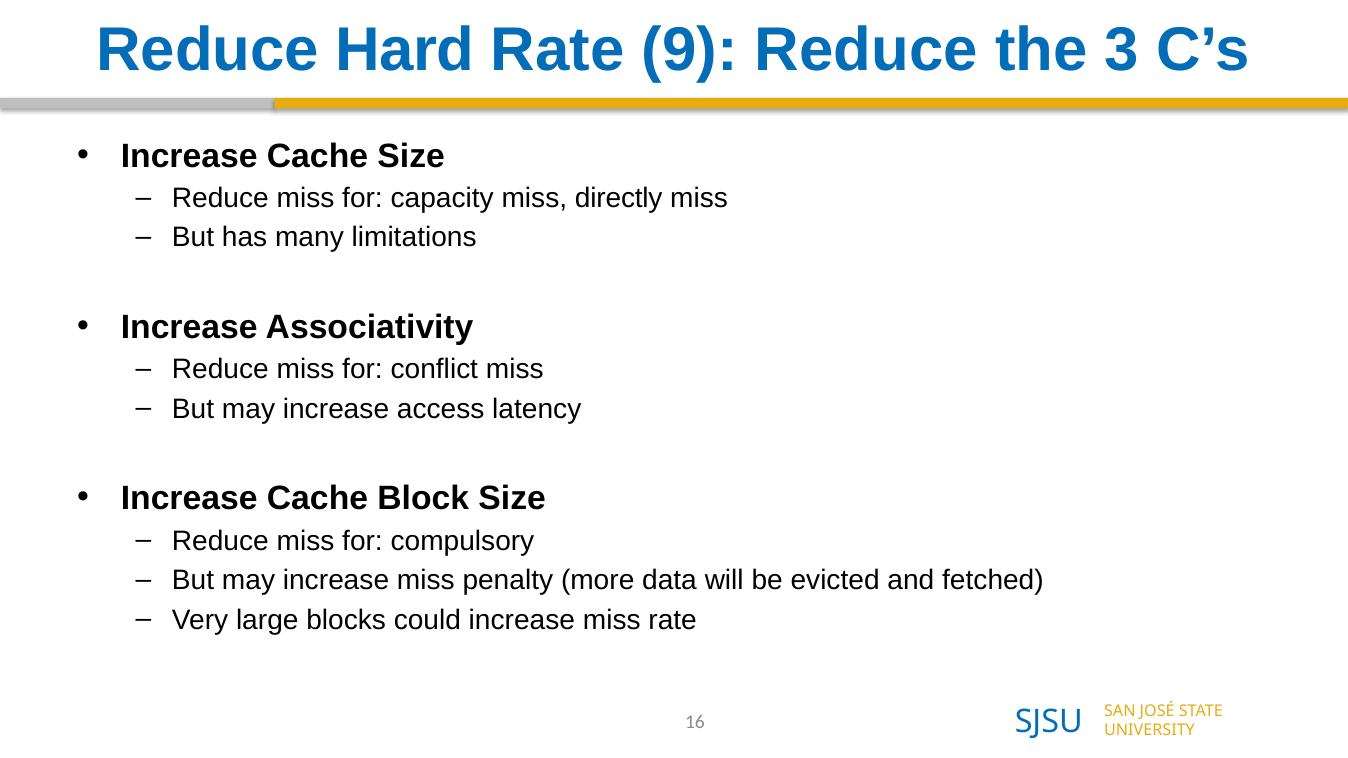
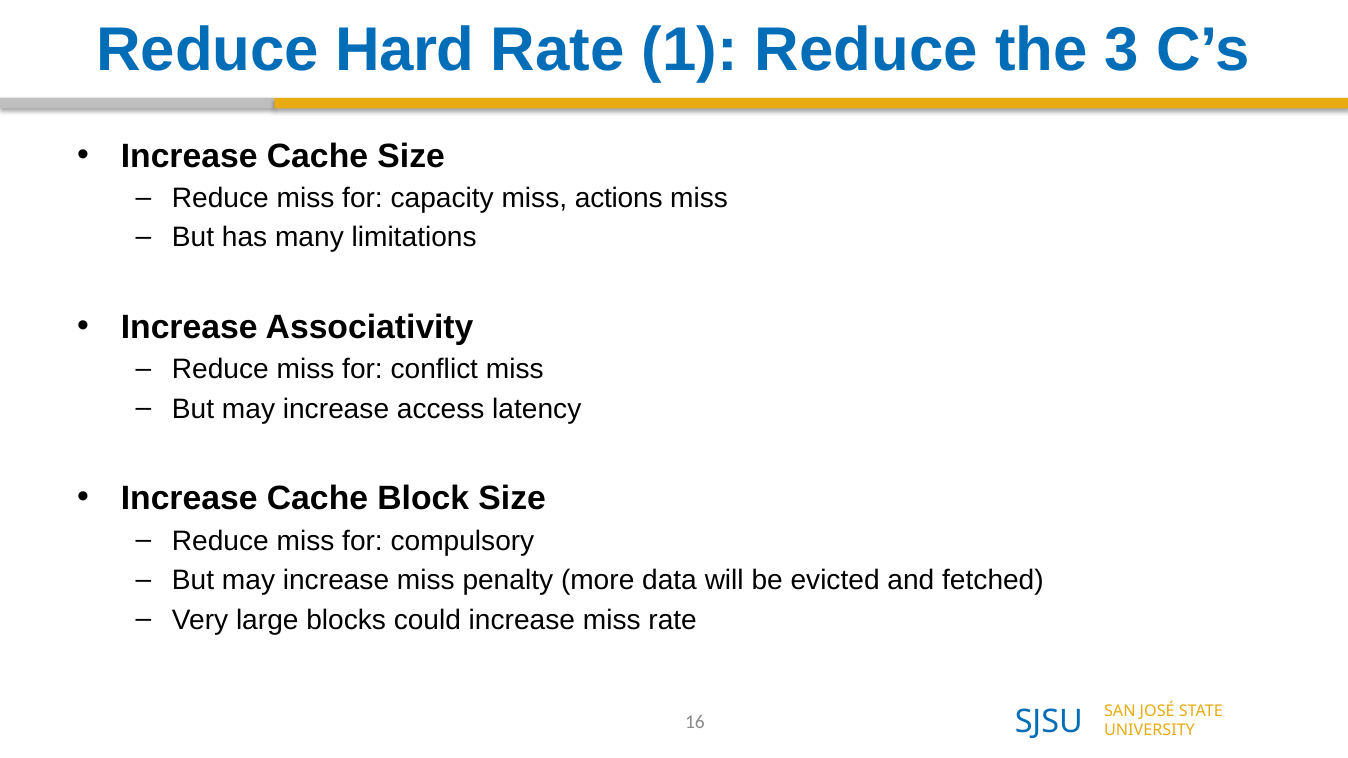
9: 9 -> 1 (690, 51)
directly: directly -> actions (619, 198)
